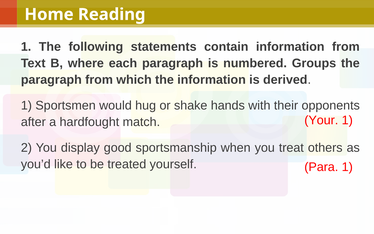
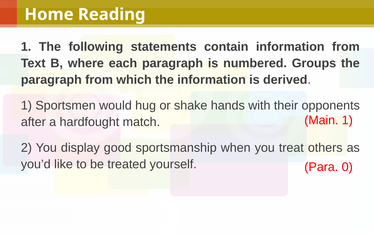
Your: Your -> Main (321, 120)
Para 1: 1 -> 0 (347, 167)
